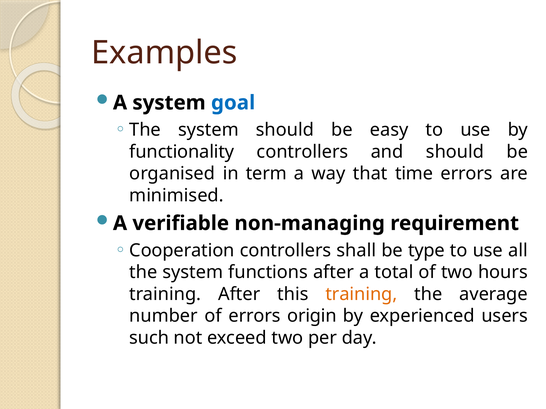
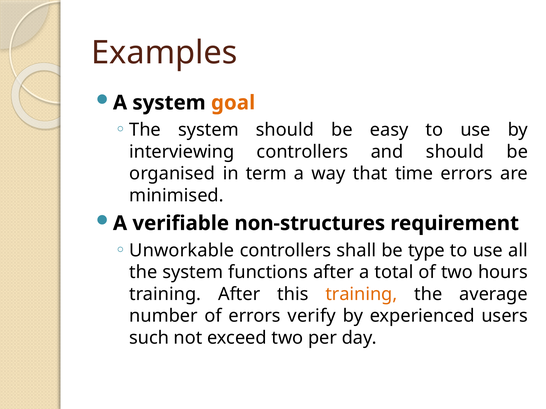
goal colour: blue -> orange (233, 103)
functionality: functionality -> interviewing (182, 152)
non-managing: non-managing -> non-structures (310, 224)
Cooperation: Cooperation -> Unworkable (182, 251)
origin: origin -> verify (312, 316)
